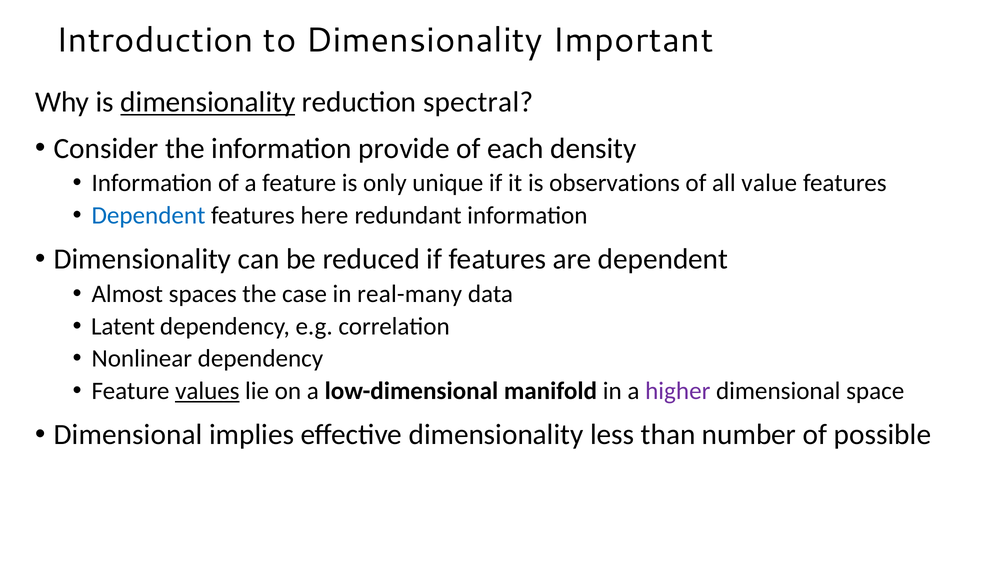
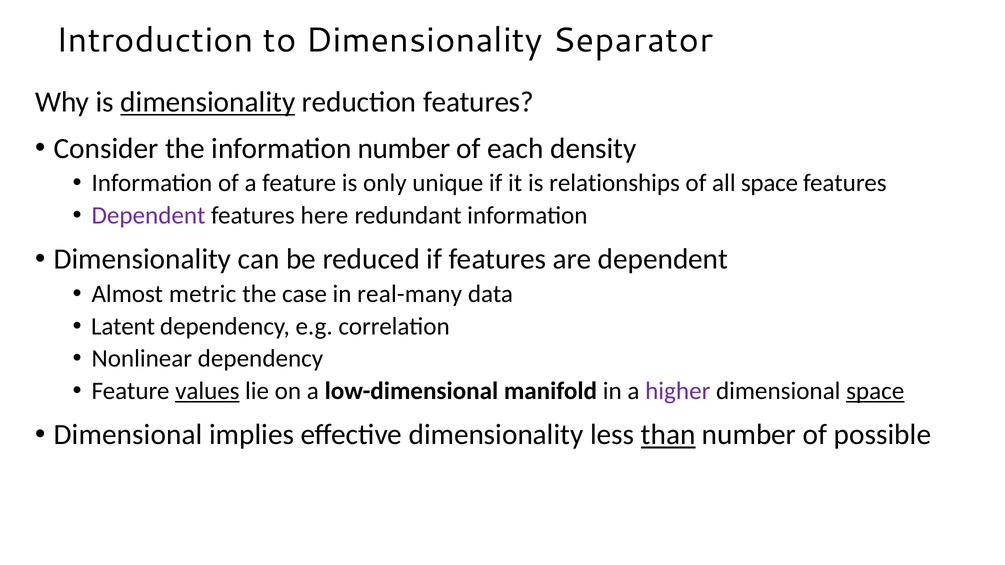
Important: Important -> Separator (633, 41)
reduction spectral: spectral -> features (478, 102)
information provide: provide -> number (404, 148)
observations: observations -> relationships (615, 183)
all value: value -> space (769, 183)
Dependent colour: blue -> purple (149, 215)
spaces: spaces -> metric (203, 294)
space underline: none -> present (875, 391)
than underline: none -> present (668, 435)
